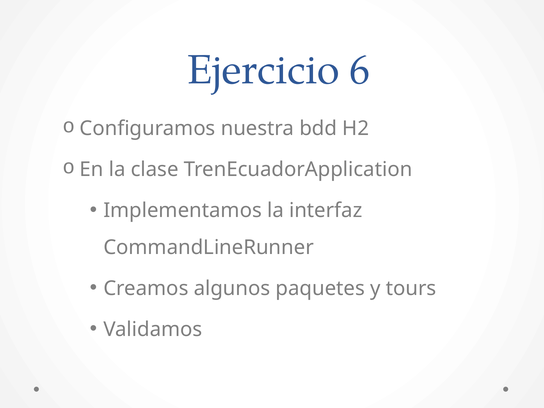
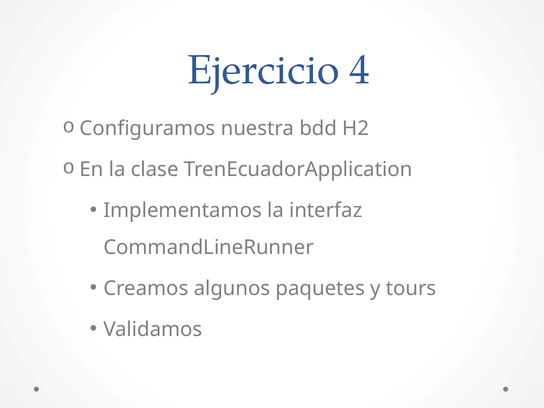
6: 6 -> 4 (360, 70)
